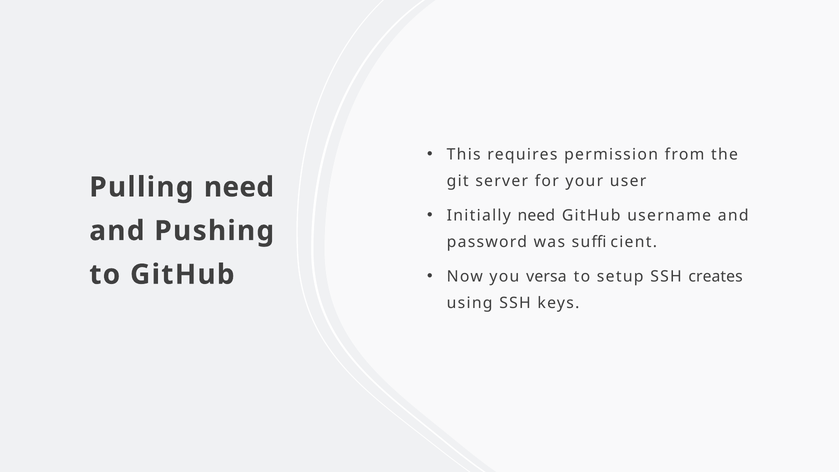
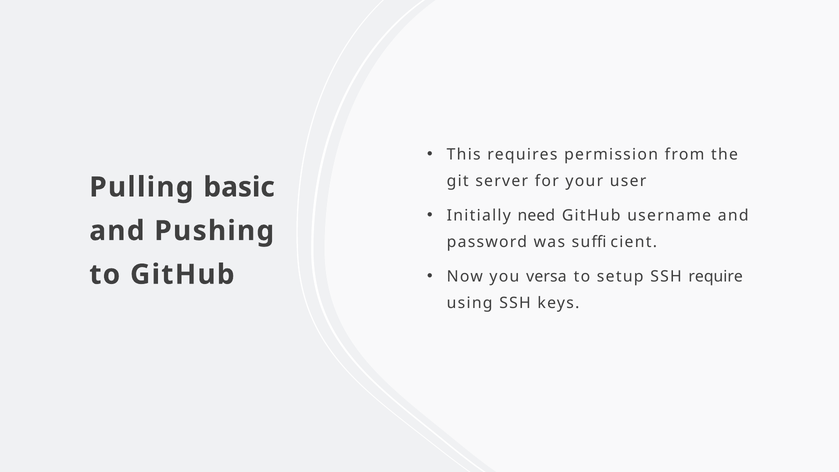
Pulling need: need -> basic (239, 187)
creates: creates -> require (716, 276)
